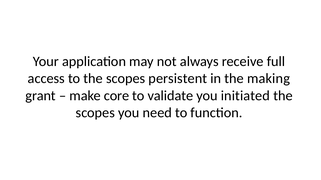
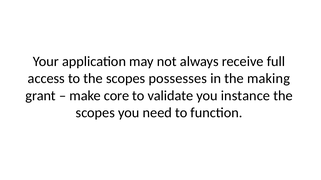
persistent: persistent -> possesses (178, 79)
initiated: initiated -> instance (245, 96)
